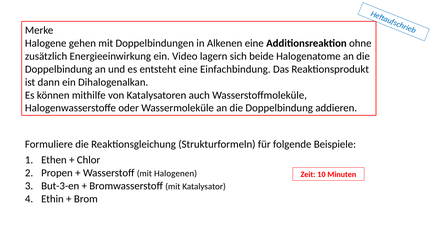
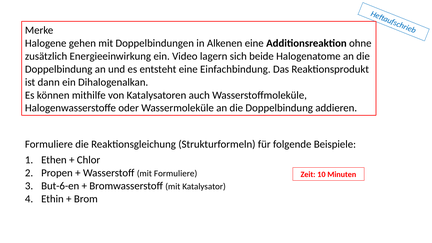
mit Halogenen: Halogenen -> Formuliere (176, 173)
But-3-en: But-3-en -> But-6-en (60, 186)
